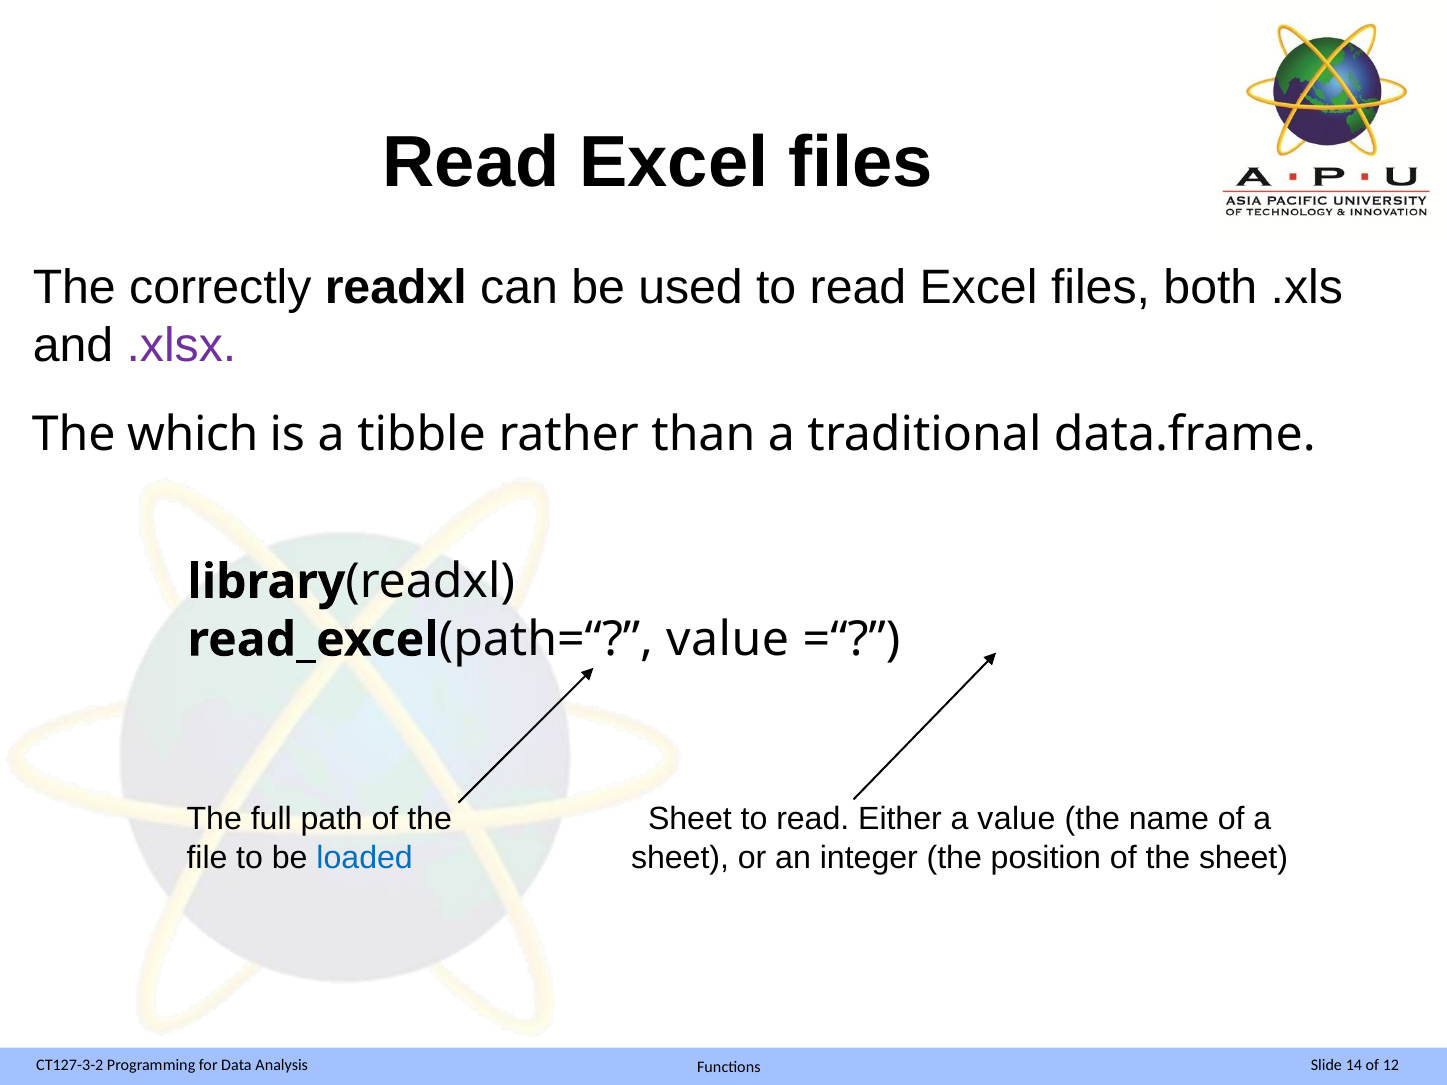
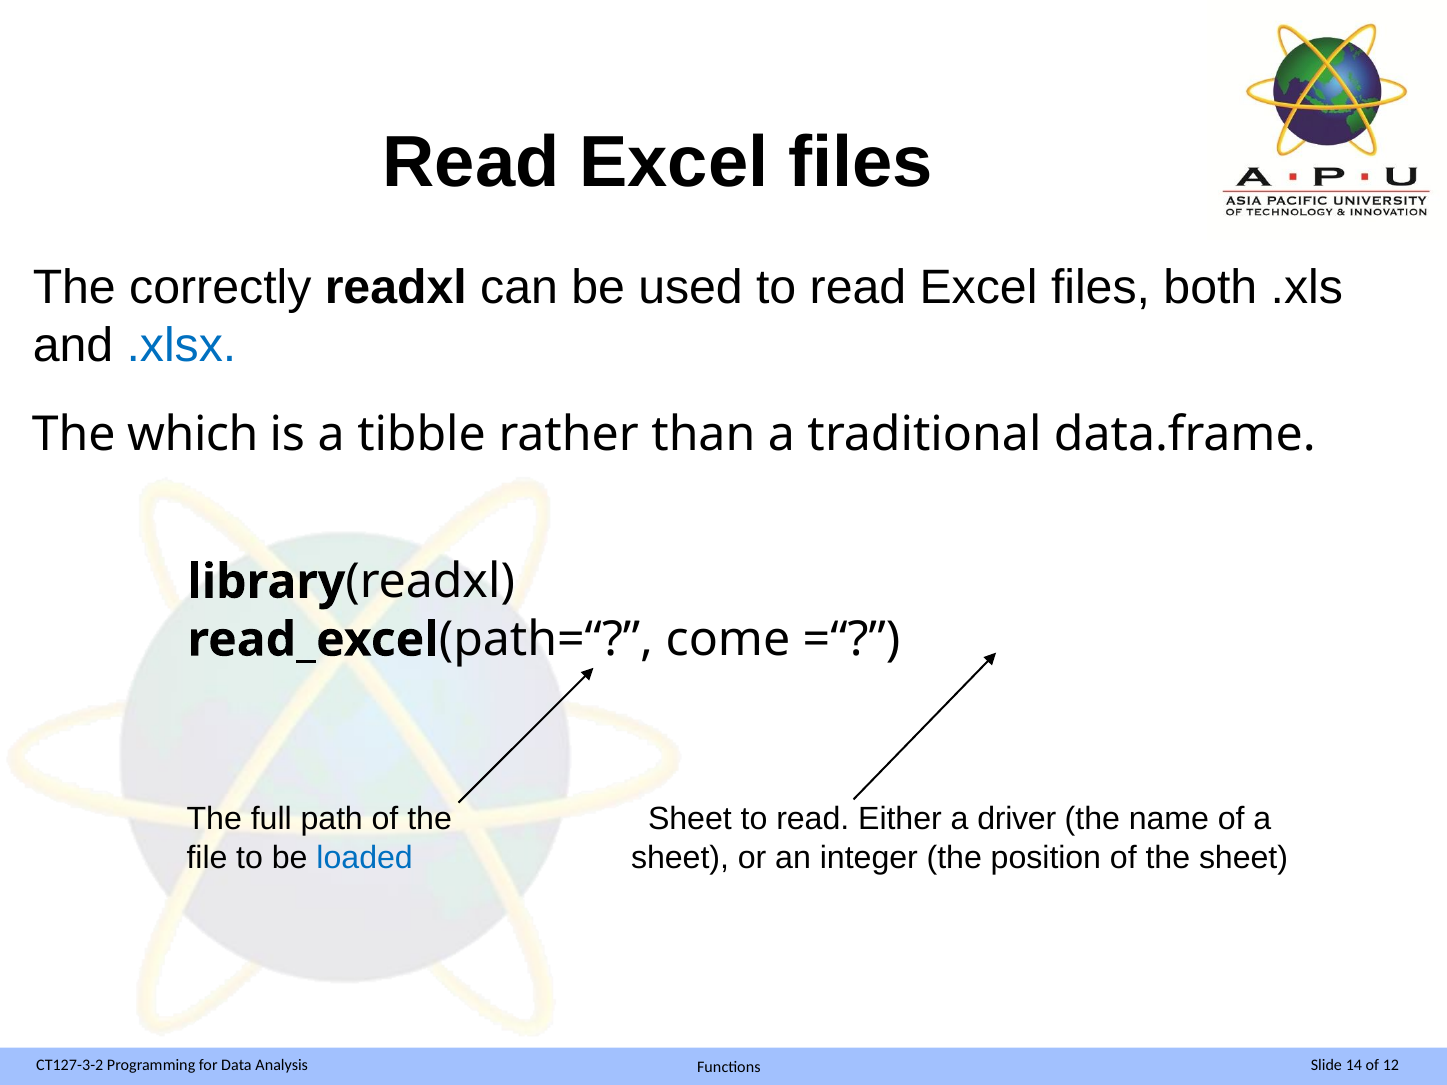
.xlsx colour: purple -> blue (181, 346)
value: value -> come (728, 640)
a value: value -> driver (1017, 819)
